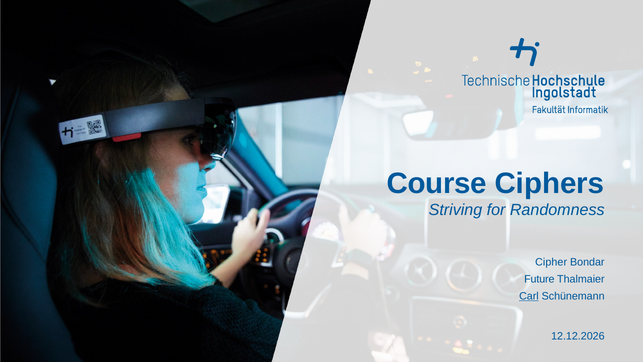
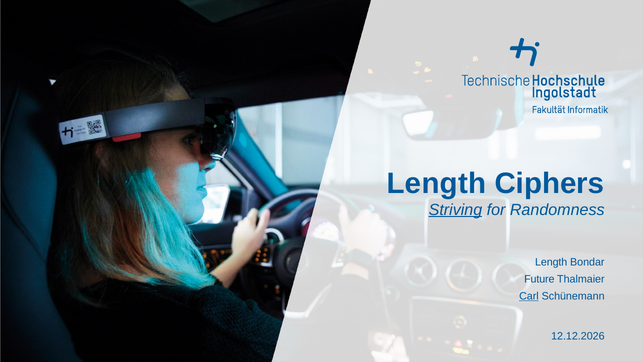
Course: Course -> Length (436, 183)
Striving underline: none -> present (455, 210)
Cipher: Cipher -> Length (551, 262)
